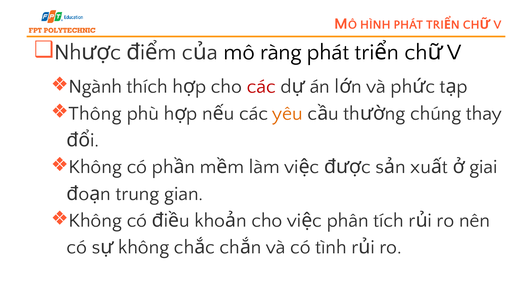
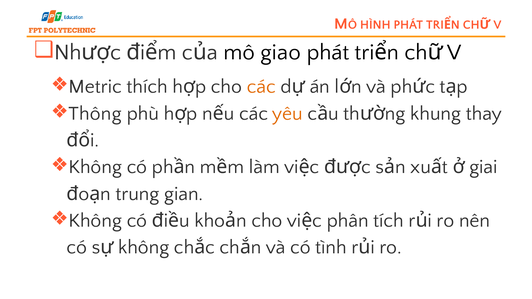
ràng: ràng -> giao (281, 52)
Ngành: Ngành -> Metric (95, 87)
các colour: red -> orange (261, 87)
chúng: chúng -> khung (436, 113)
